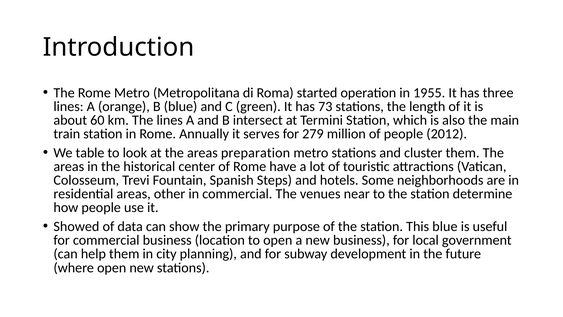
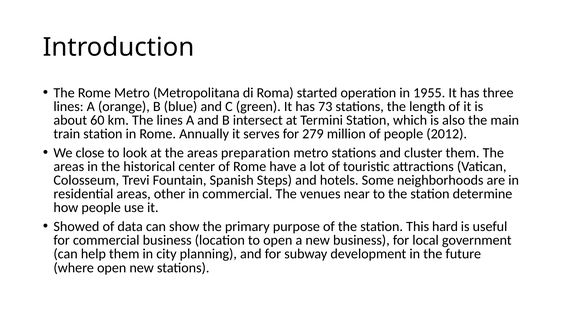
table: table -> close (90, 153)
This blue: blue -> hard (445, 226)
